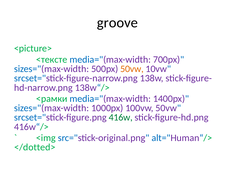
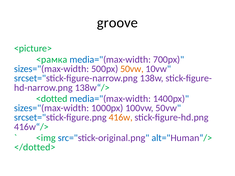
<тексте: <тексте -> <рамка (52, 60)
<рамки: <рамки -> <dotted (52, 99)
416w colour: green -> orange (121, 118)
